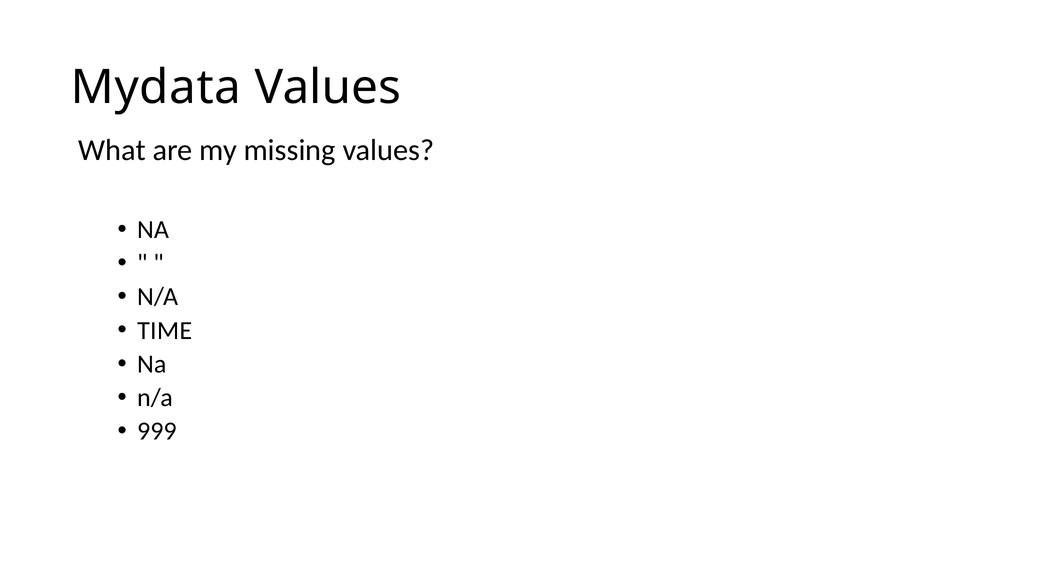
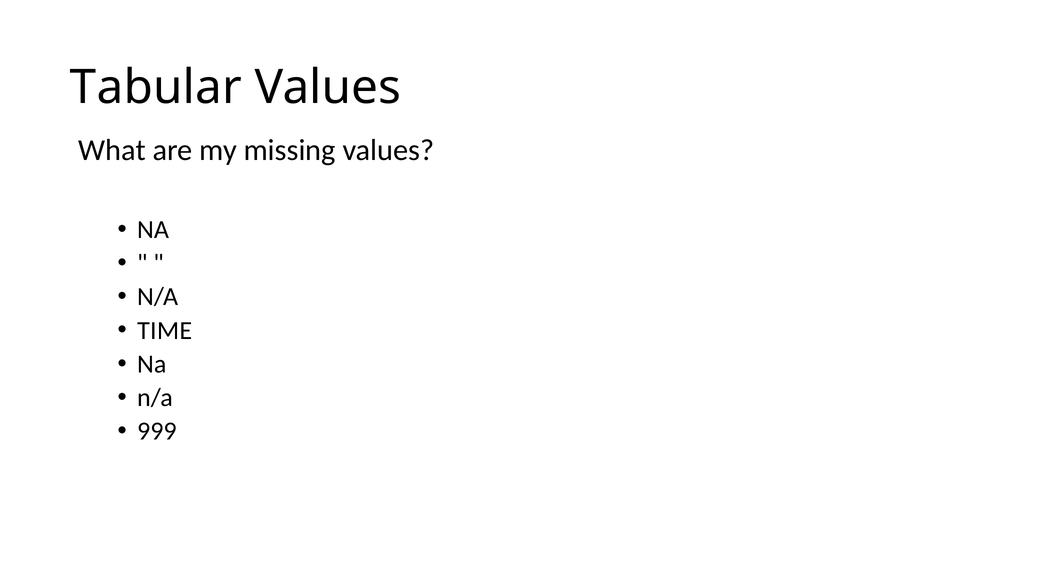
Mydata: Mydata -> Tabular (156, 88)
